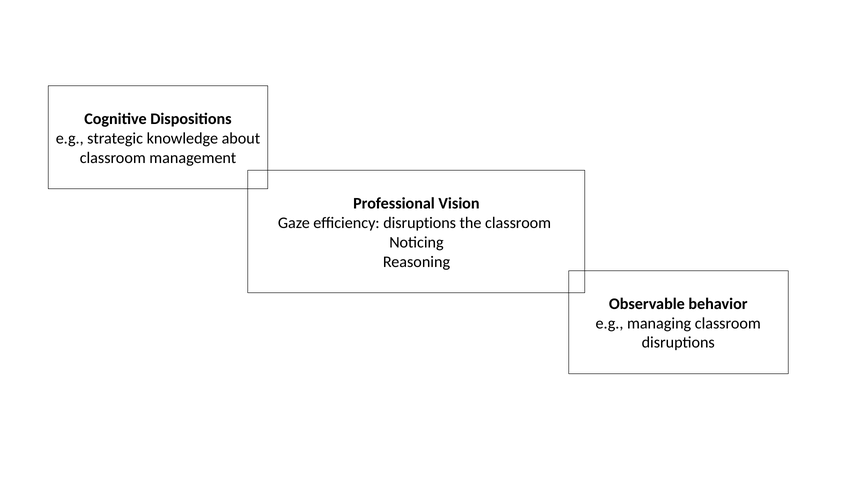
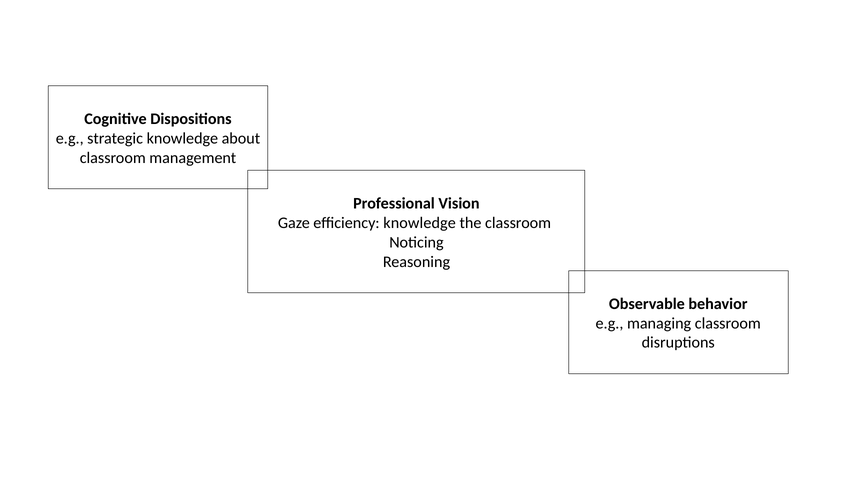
efficiency disruptions: disruptions -> knowledge (420, 223)
